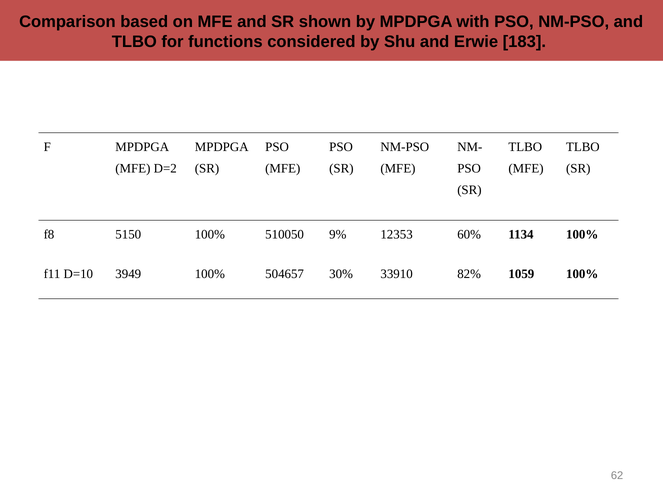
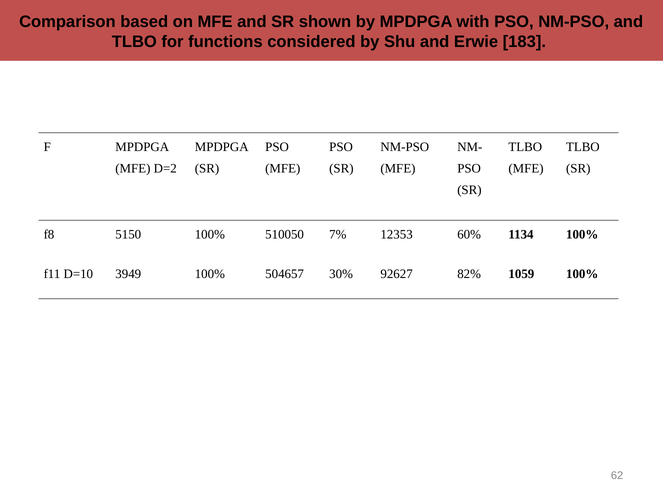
9%: 9% -> 7% (338, 234)
33910: 33910 -> 92627 (397, 274)
